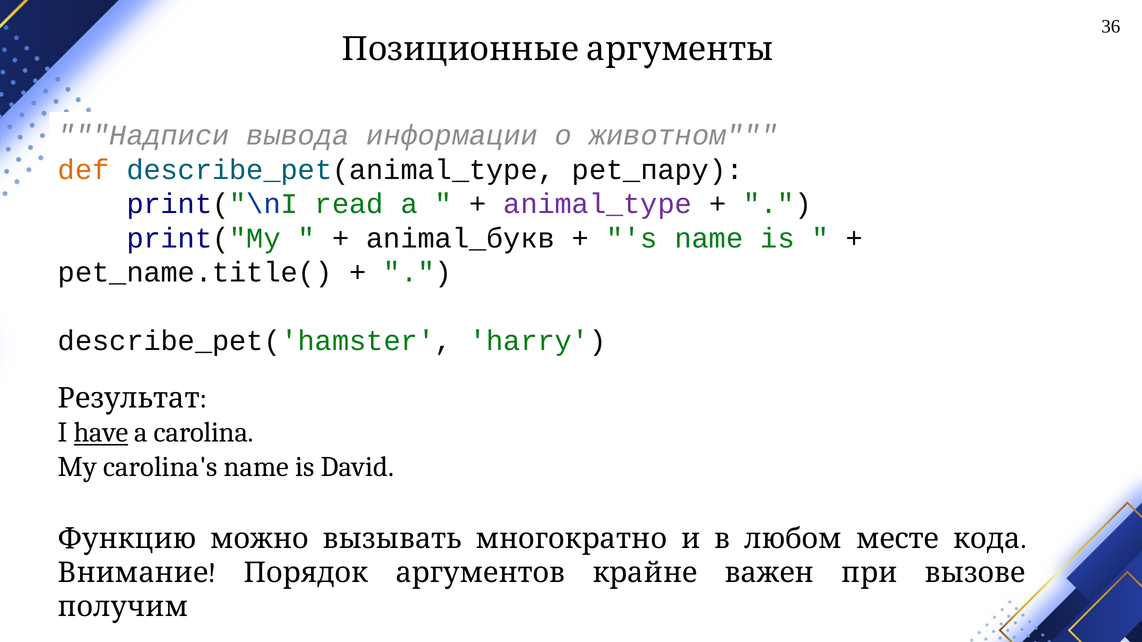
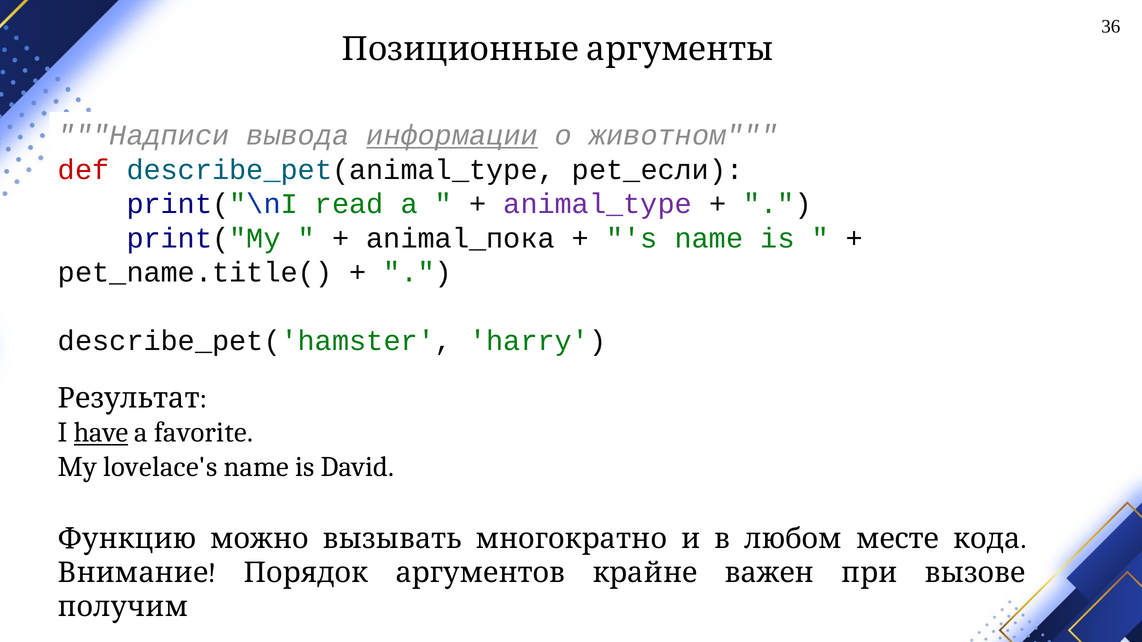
информации underline: none -> present (452, 135)
def colour: orange -> red (84, 170)
pet_пару: pet_пару -> pet_если (658, 170)
animal_букв: animal_букв -> animal_пока (461, 238)
carolina: carolina -> favorite (204, 433)
carolina's: carolina's -> lovelace's (160, 467)
